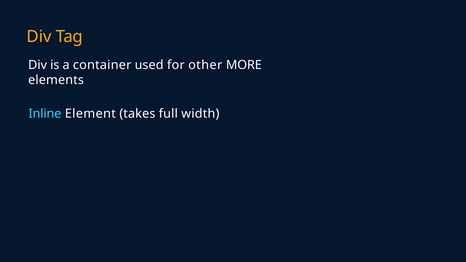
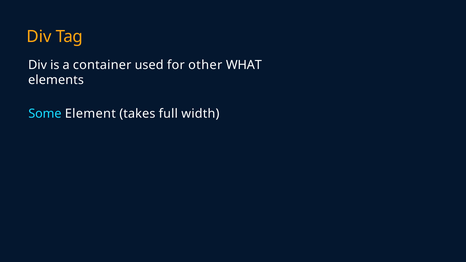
MORE: MORE -> WHAT (244, 65)
Inline: Inline -> Some (45, 114)
